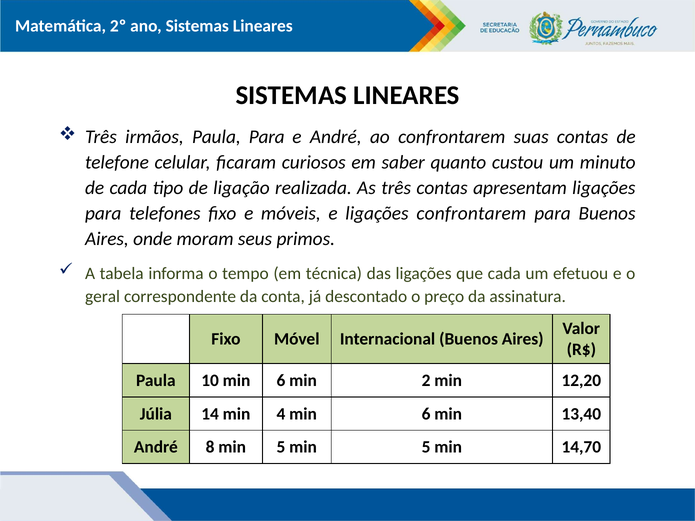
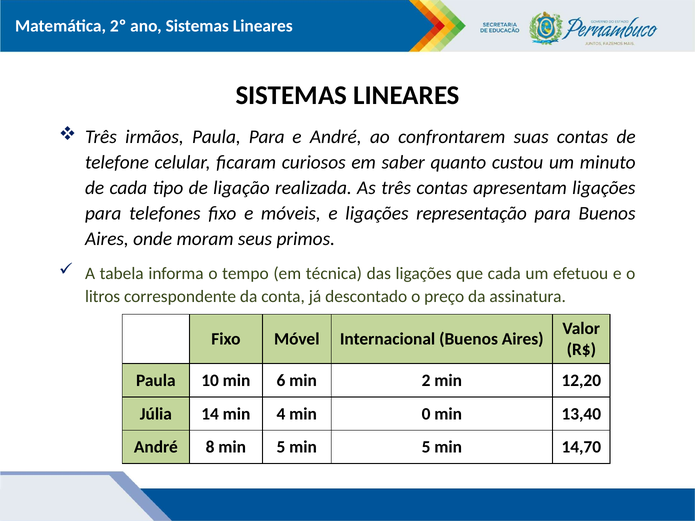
ligações confrontarem: confrontarem -> representação (472, 213)
geral: geral -> litros (103, 296)
4 min 6: 6 -> 0 (426, 414)
